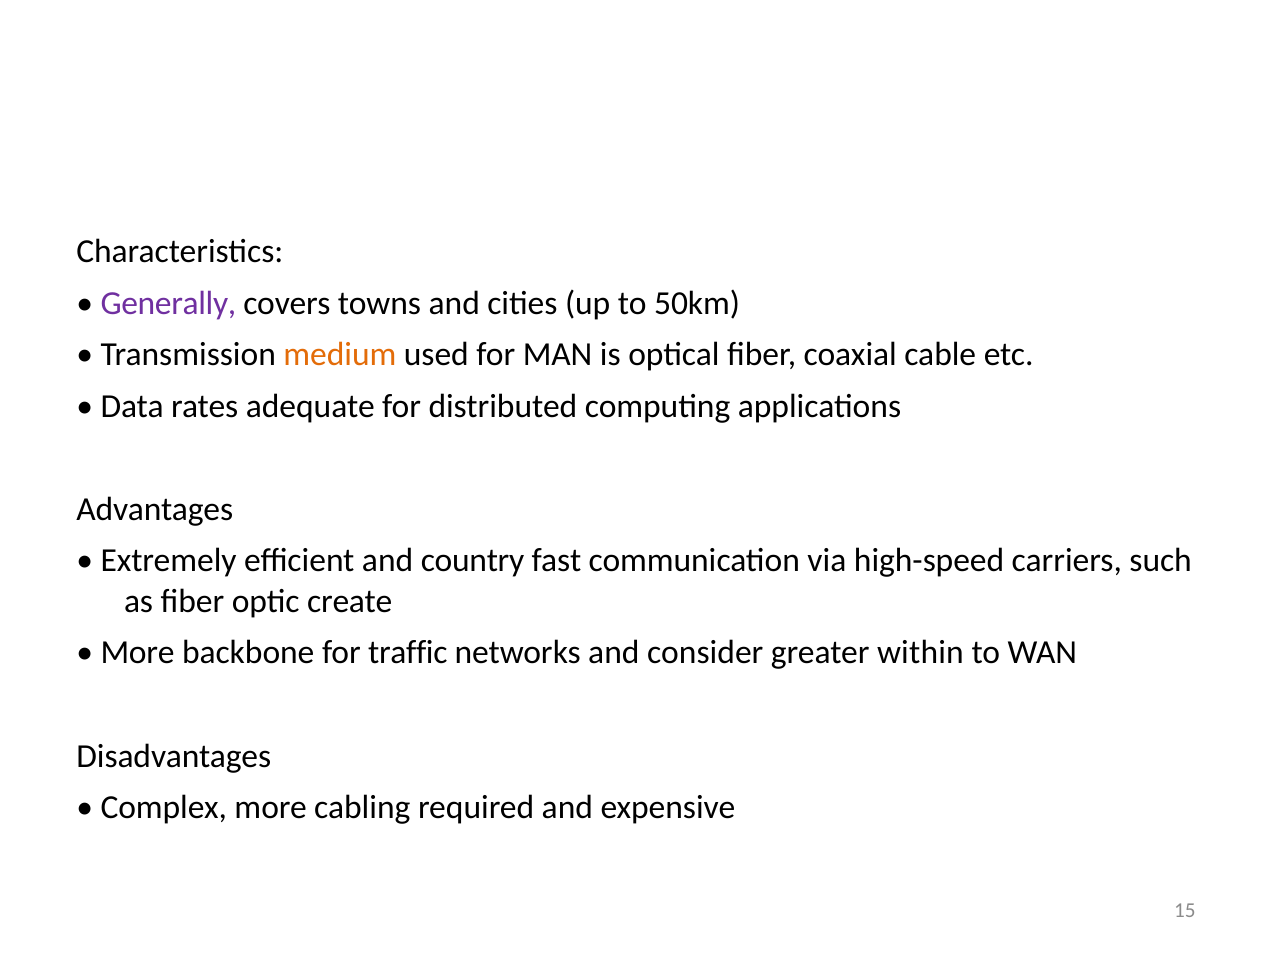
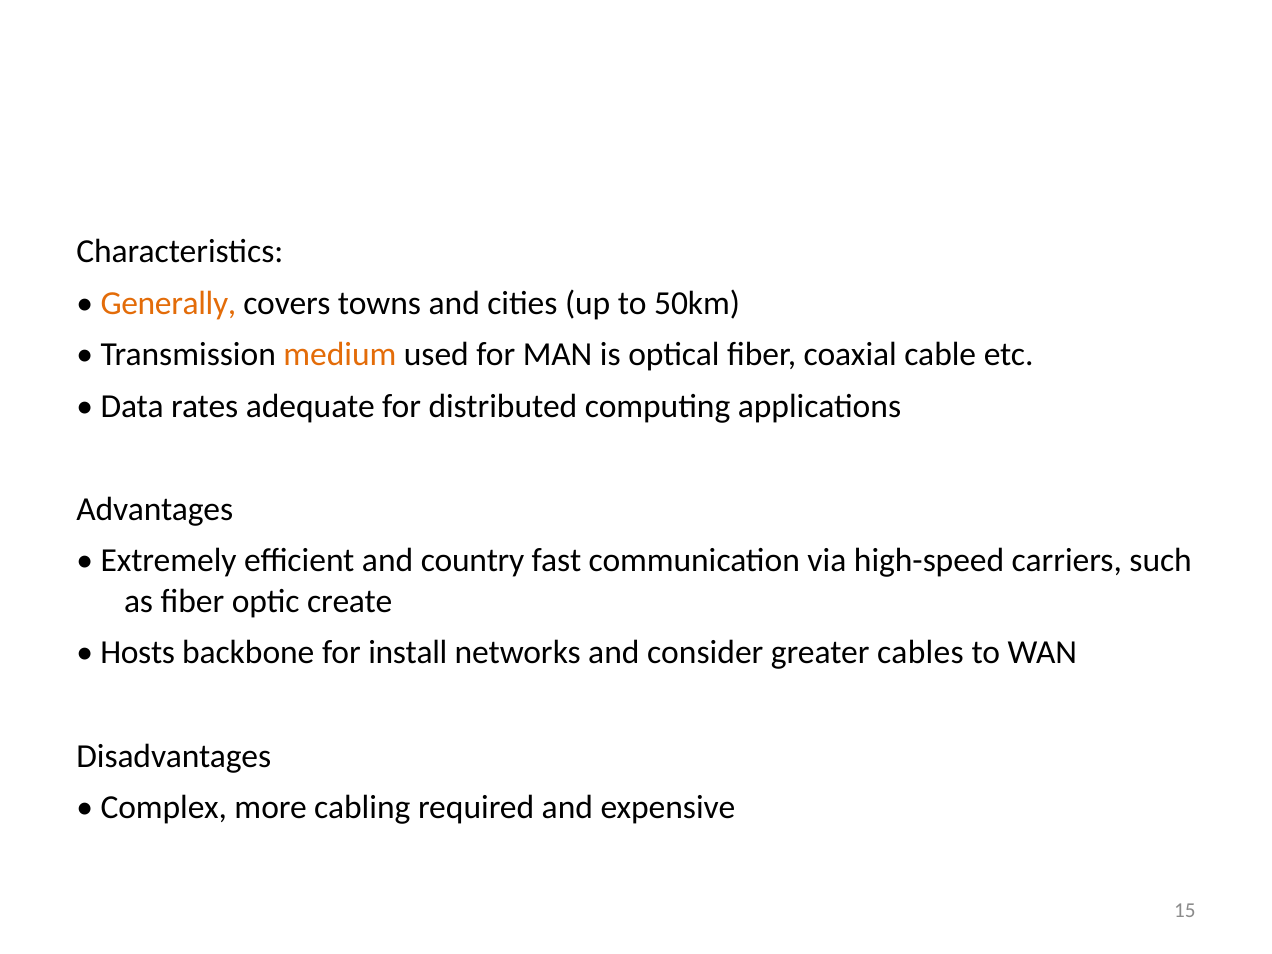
Generally colour: purple -> orange (168, 303)
More: More -> Hosts (138, 653)
traffic: traffic -> install (408, 653)
within: within -> cables (920, 653)
